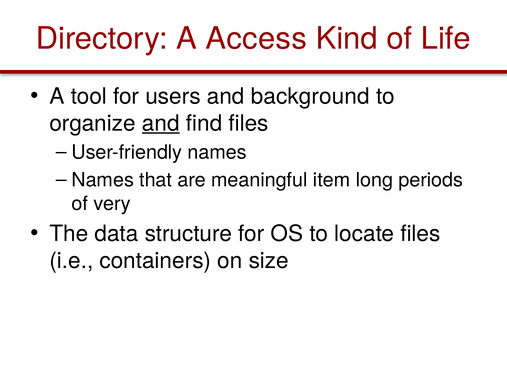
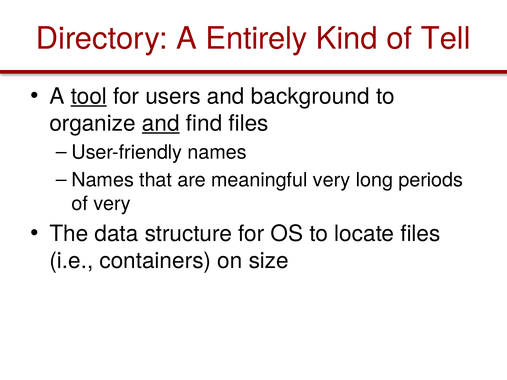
Access: Access -> Entirely (256, 39)
Life: Life -> Tell (446, 39)
tool underline: none -> present (89, 96)
meaningful item: item -> very (332, 180)
